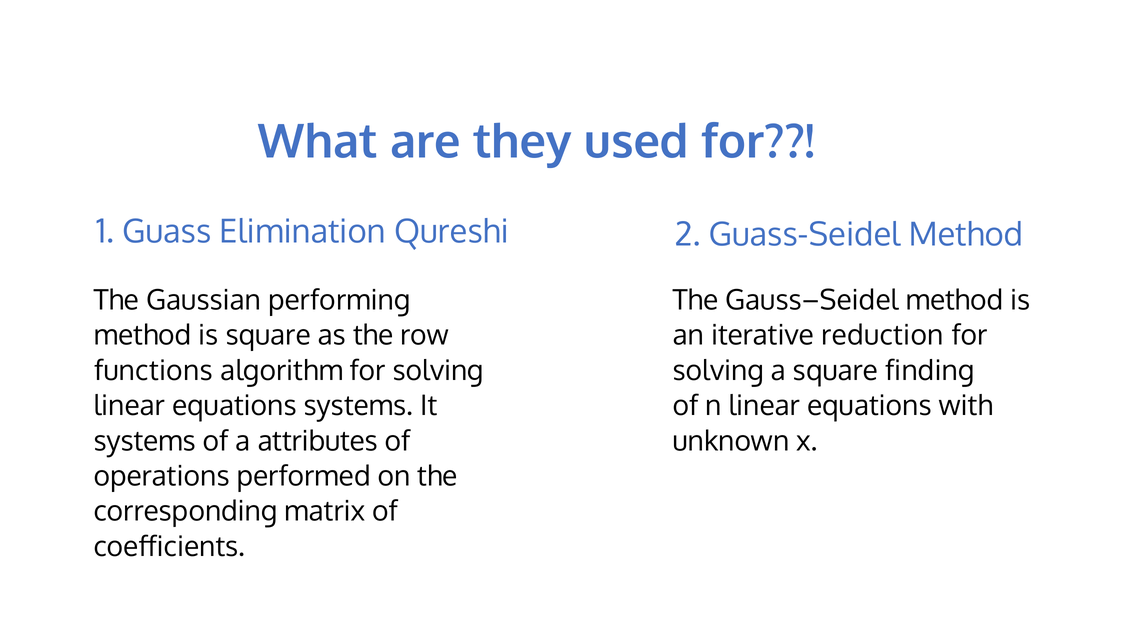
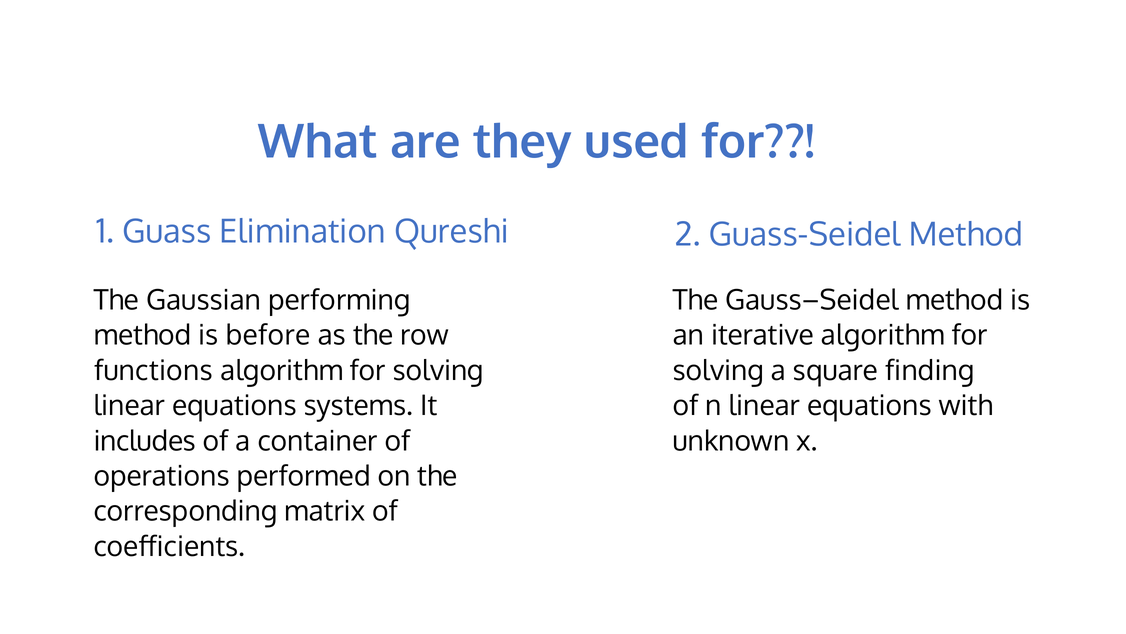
is square: square -> before (268, 335)
iterative reduction: reduction -> algorithm (883, 335)
systems: systems -> includes (145, 441)
attributes: attributes -> container (318, 441)
